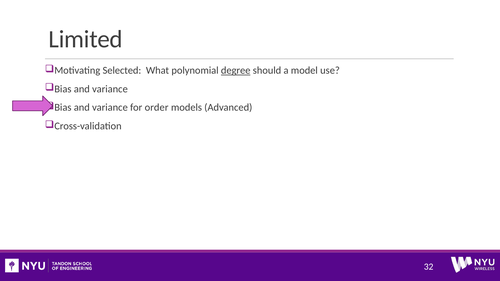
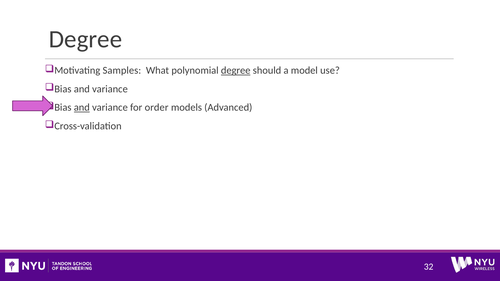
Limited: Limited -> Degree (85, 39)
Selected: Selected -> Samples (122, 71)
and underline: none -> present (82, 108)
